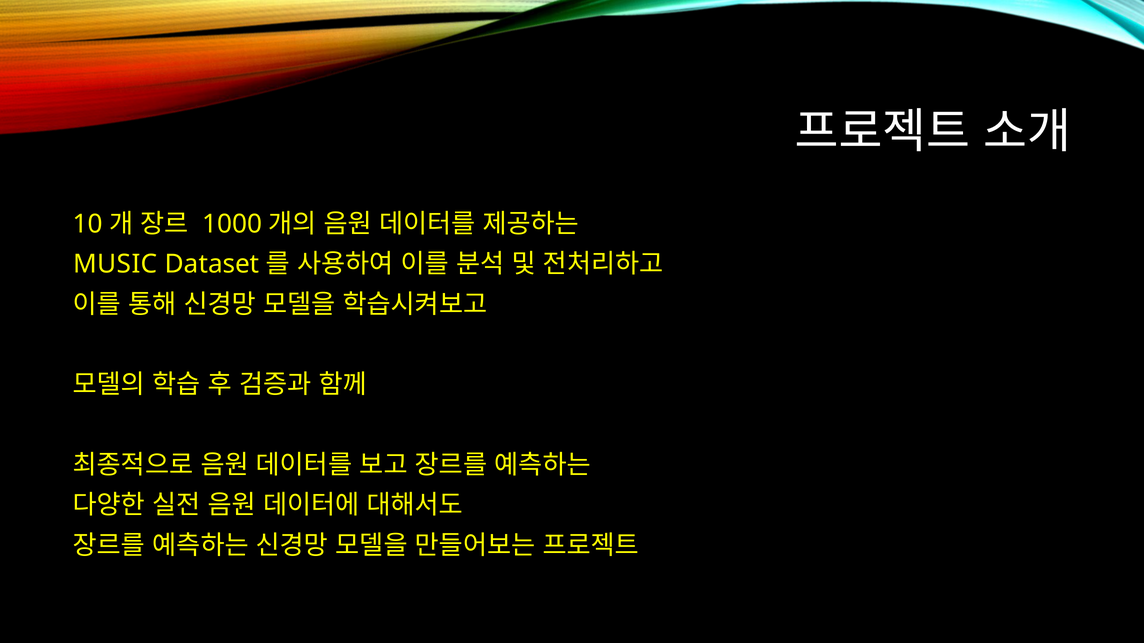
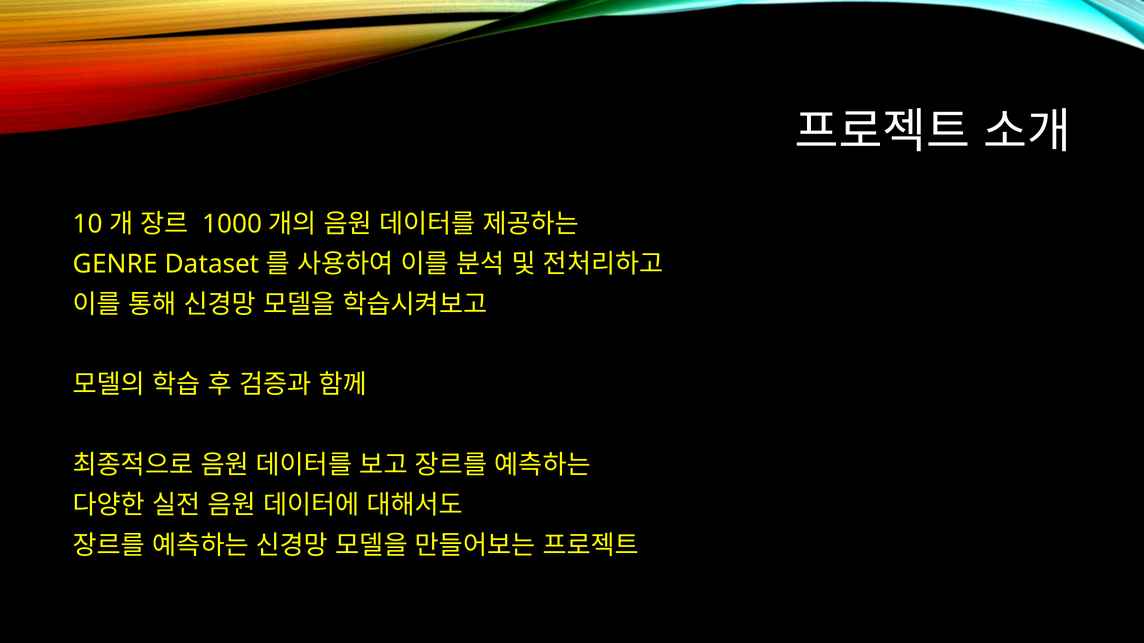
MUSIC: MUSIC -> GENRE (115, 264)
